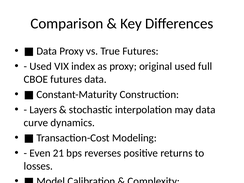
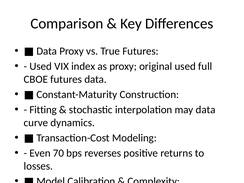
Layers: Layers -> Fitting (43, 110)
21: 21 -> 70 (58, 153)
